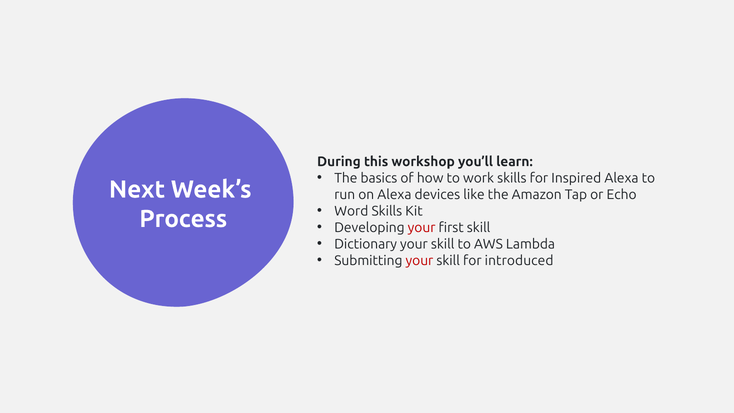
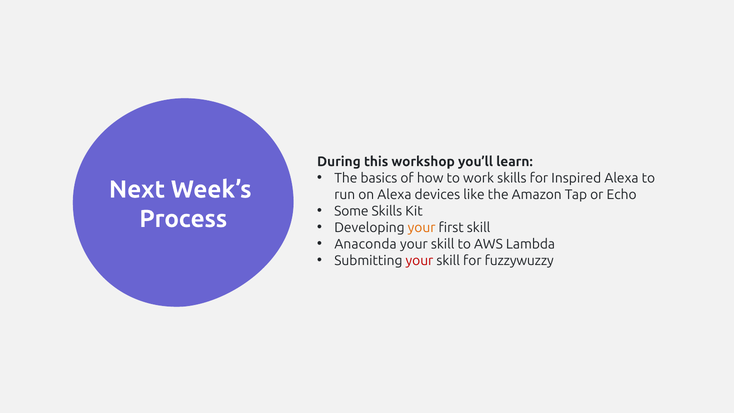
Word: Word -> Some (351, 211)
your colour: red -> orange (422, 228)
Dictionary: Dictionary -> Anaconda (366, 244)
introduced: introduced -> fuzzywuzzy (519, 261)
